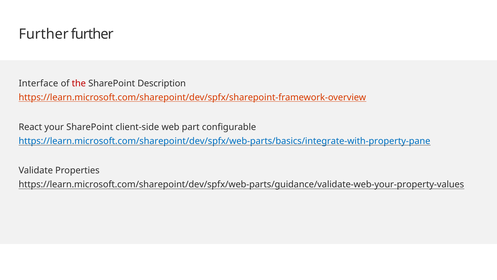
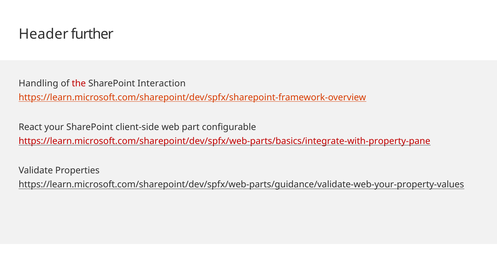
Further: Further -> Header (44, 34)
Interface: Interface -> Handling (38, 83)
Description: Description -> Interaction (162, 83)
https://learn.microsoft.com/sharepoint/dev/spfx/web-parts/basics/integrate-with-property-pane colour: blue -> red (224, 141)
